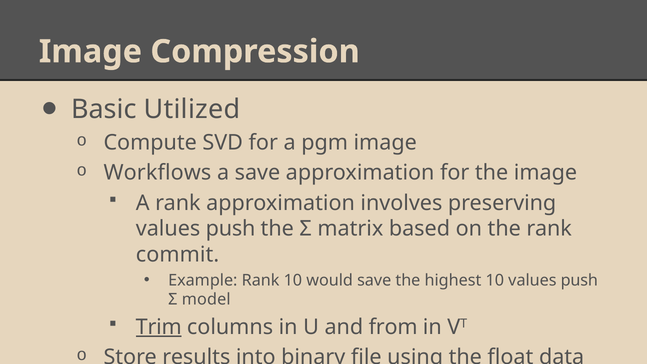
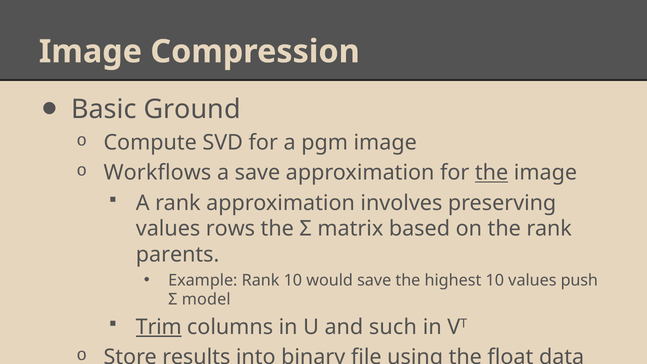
Utilized: Utilized -> Ground (192, 109)
the underline: none -> present (492, 173)
push: push -> rows (230, 229)
commit: commit -> parents (178, 255)
from: from -> such (393, 327)
